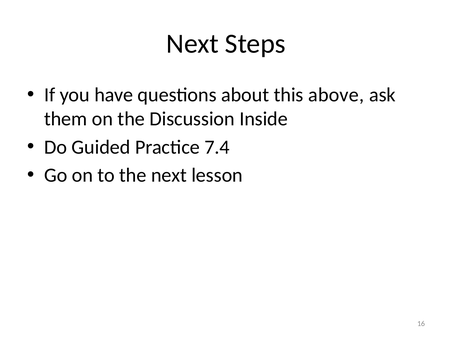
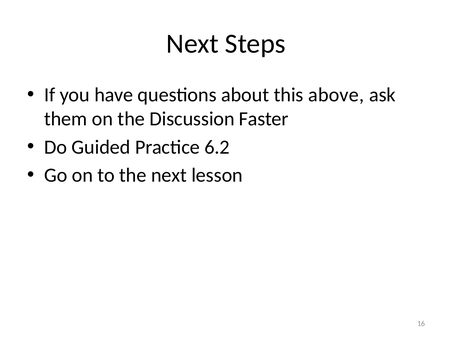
Inside: Inside -> Faster (264, 119)
7.4: 7.4 -> 6.2 (217, 147)
